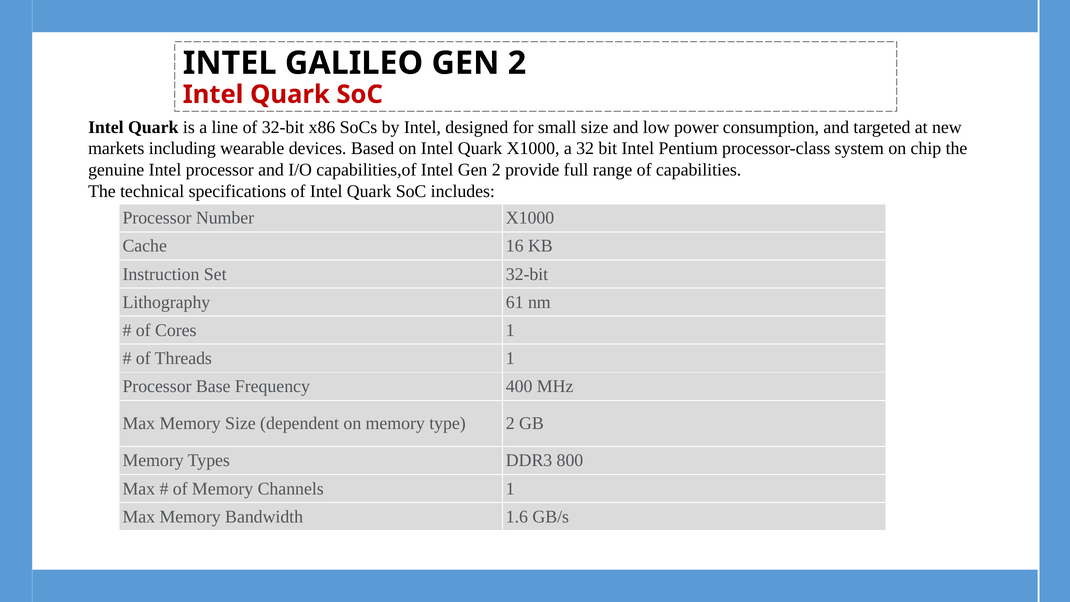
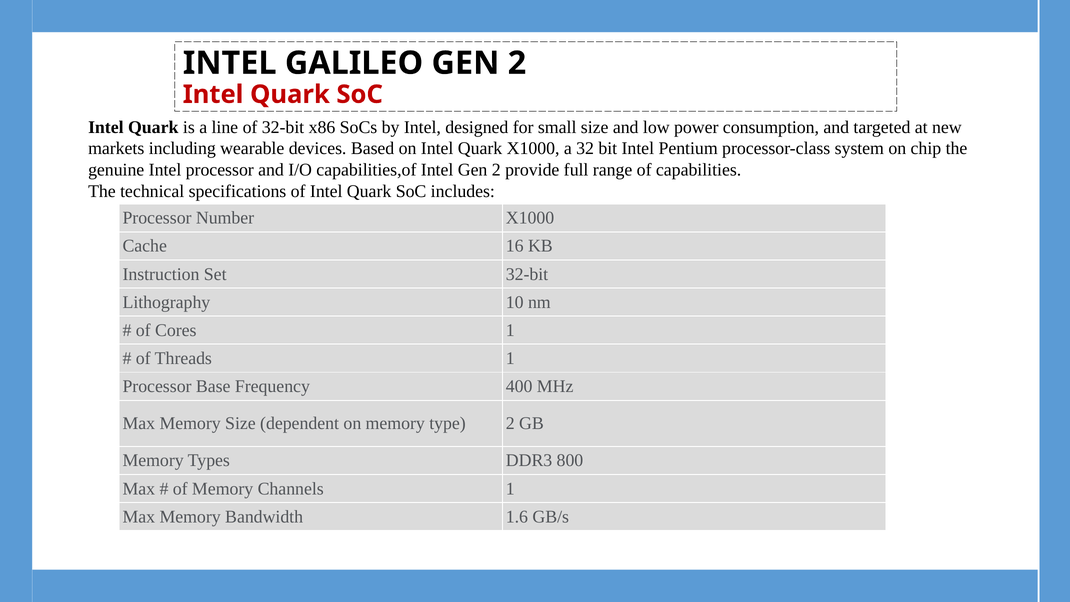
61: 61 -> 10 (515, 302)
